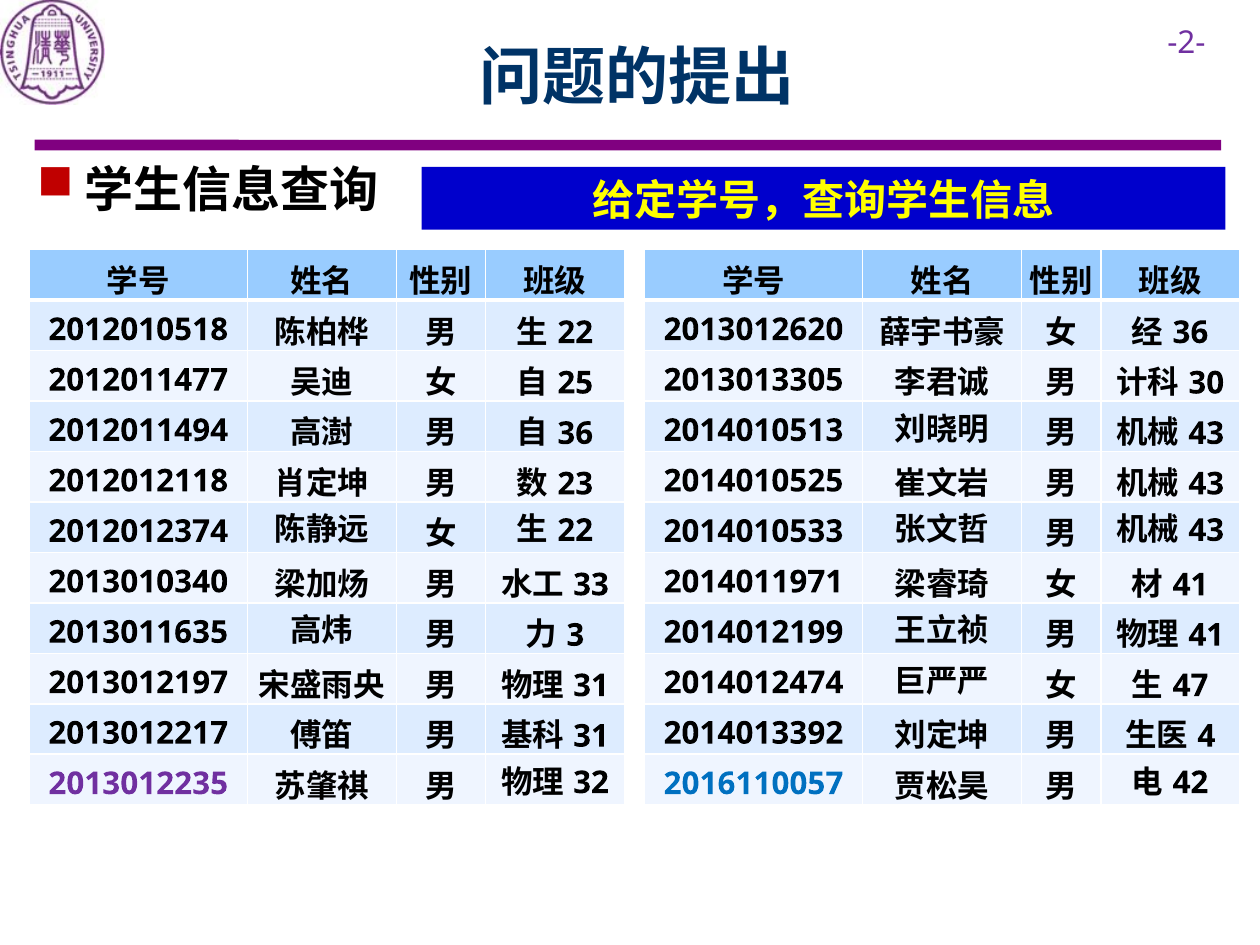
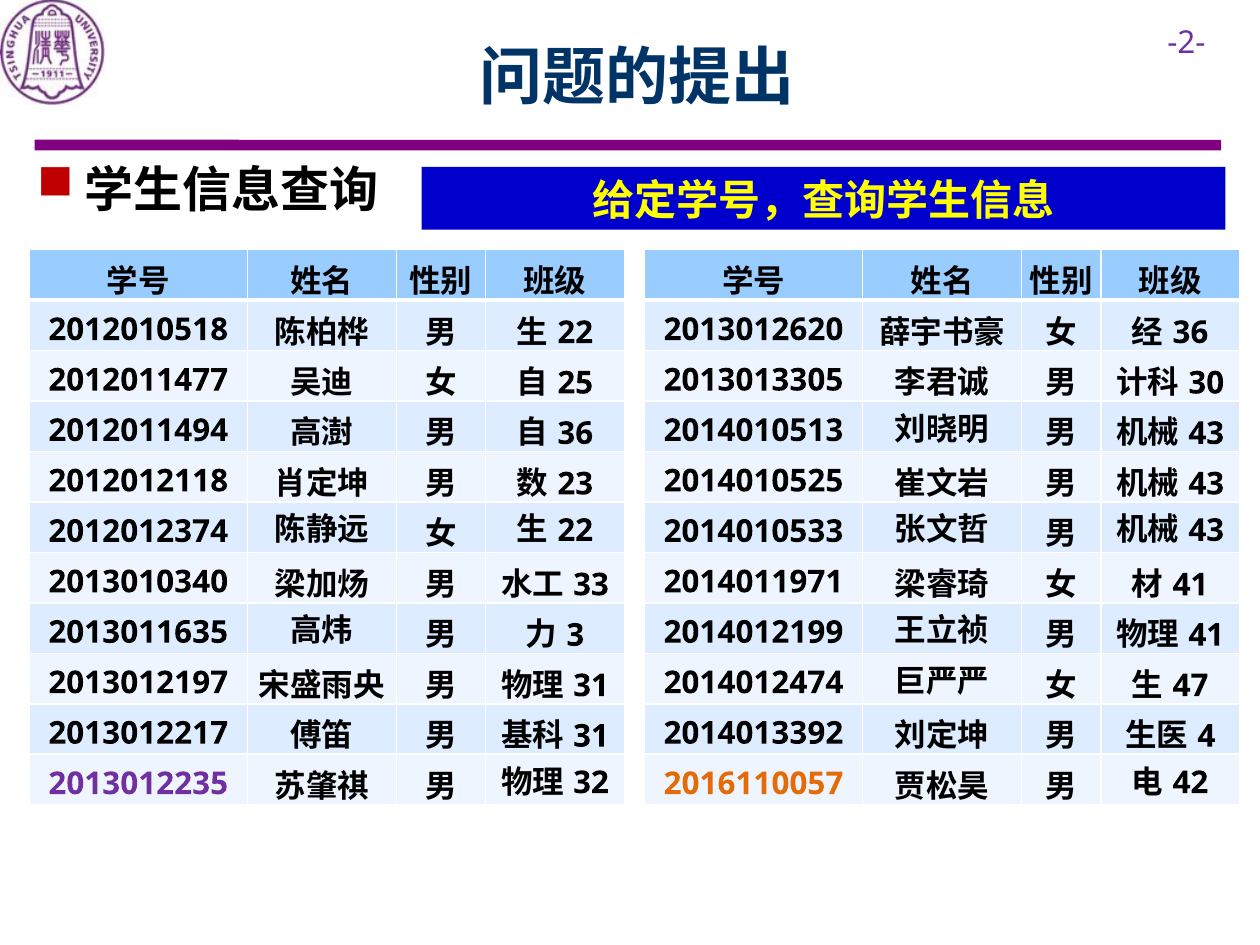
2016110057 colour: blue -> orange (753, 784)
